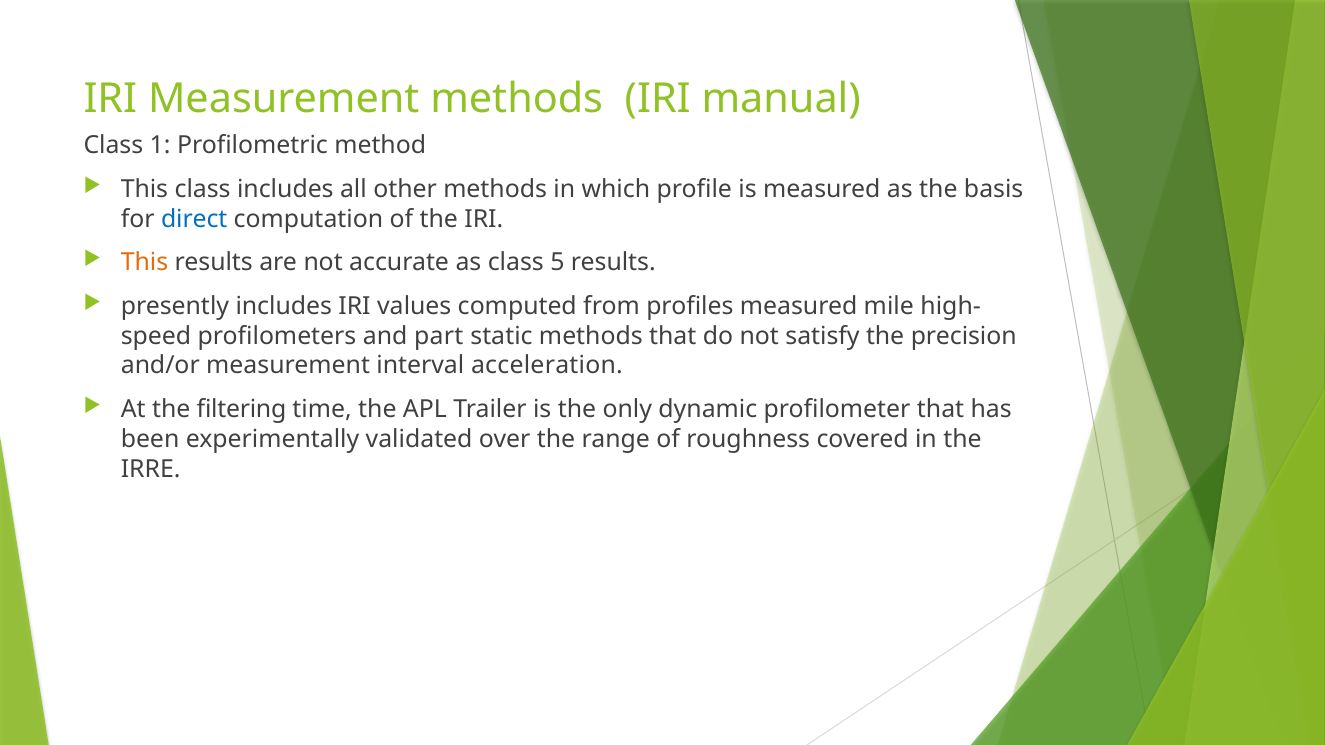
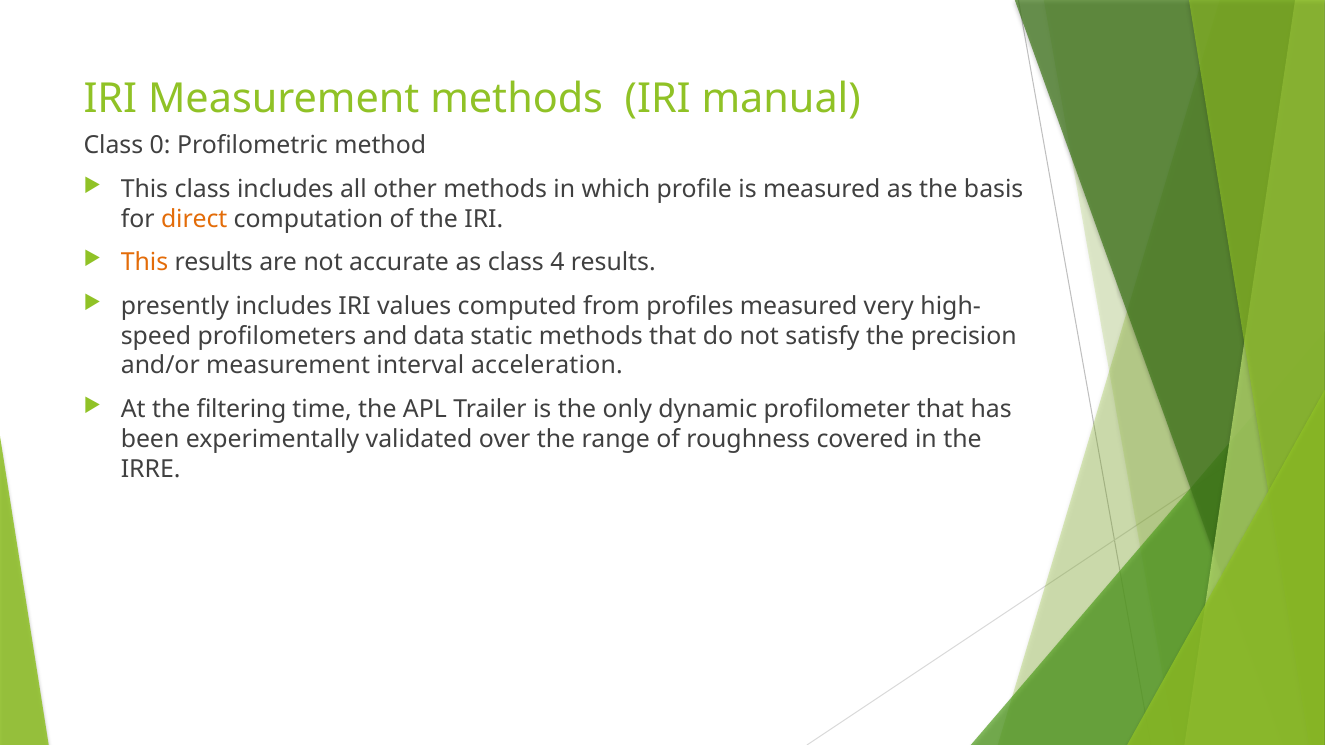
1: 1 -> 0 (160, 146)
direct colour: blue -> orange (194, 219)
5: 5 -> 4 (557, 263)
mile: mile -> very (889, 306)
part: part -> data (439, 336)
